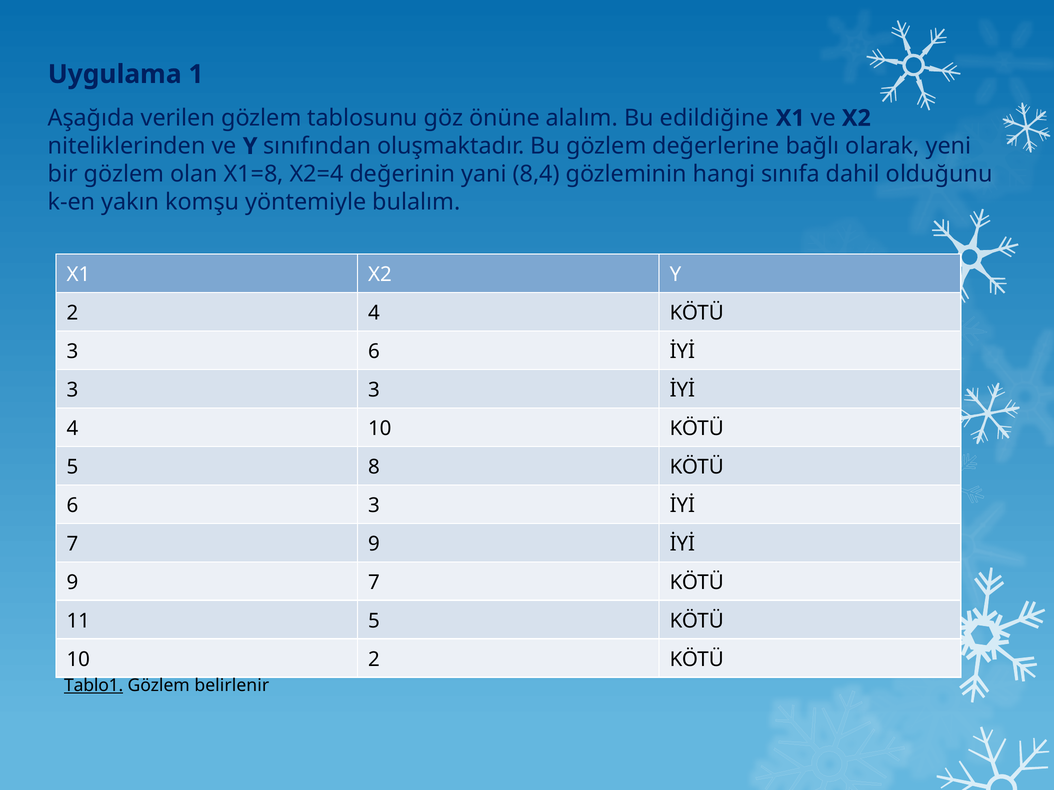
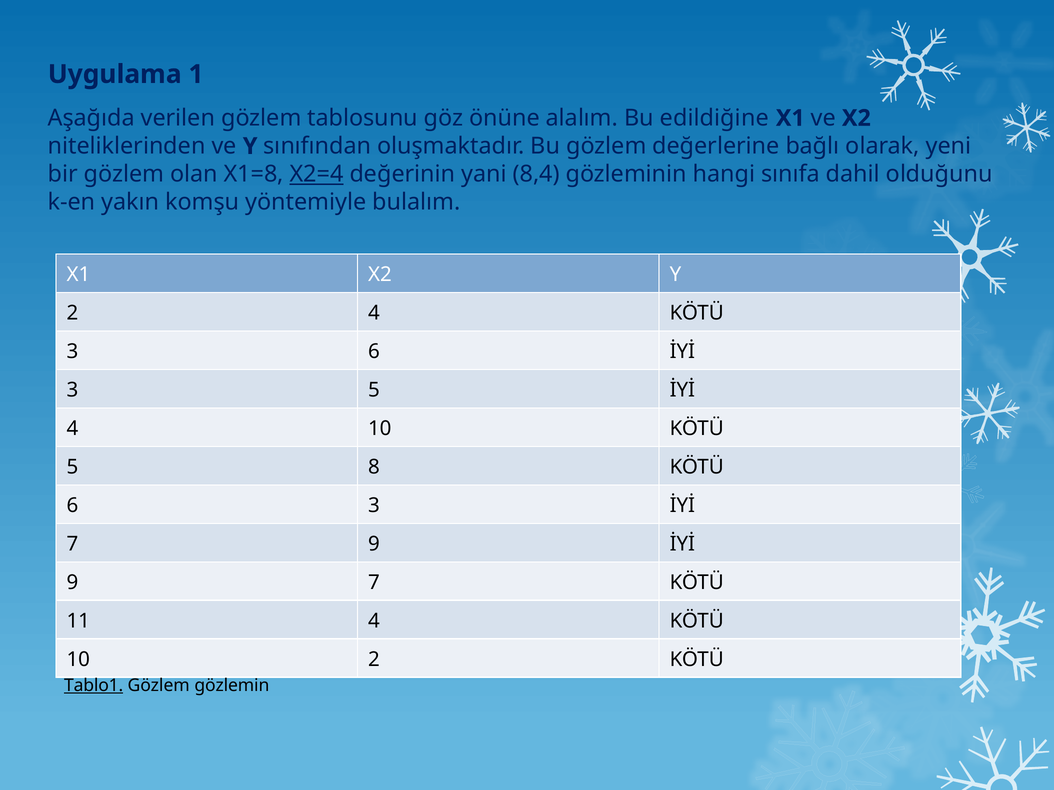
X2=4 underline: none -> present (317, 174)
3 3: 3 -> 5 (374, 390)
11 5: 5 -> 4 (374, 621)
belirlenir: belirlenir -> gözlemin (232, 686)
